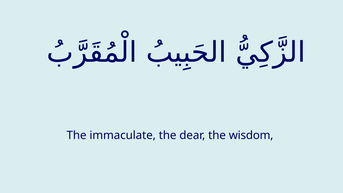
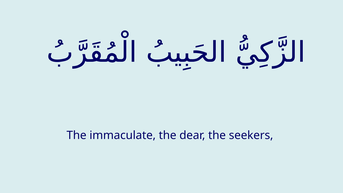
wisdom: wisdom -> seekers (251, 135)
